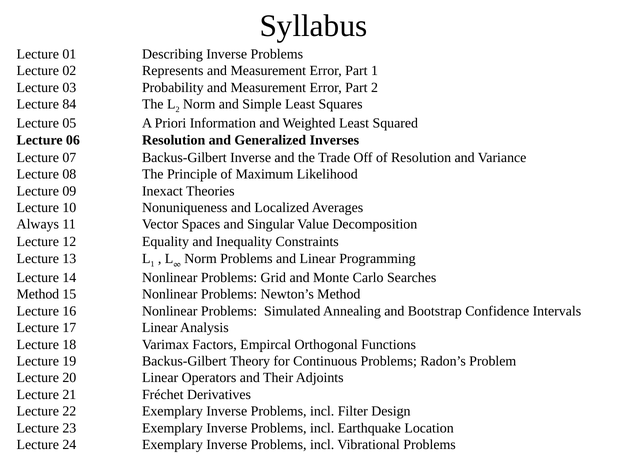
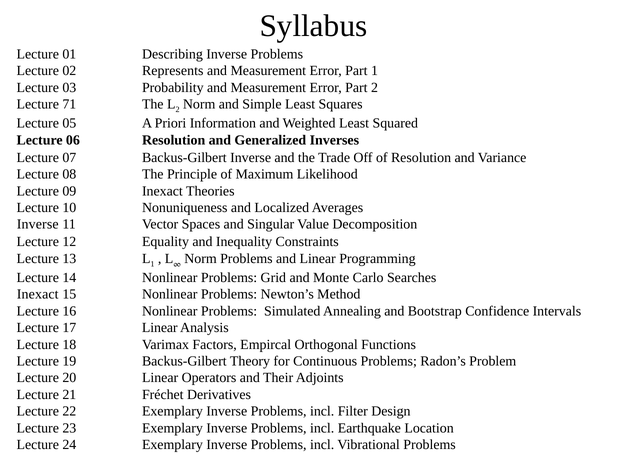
84: 84 -> 71 (69, 104)
Always: Always -> Inverse (38, 224)
Method: Method -> Inexact (38, 294)
